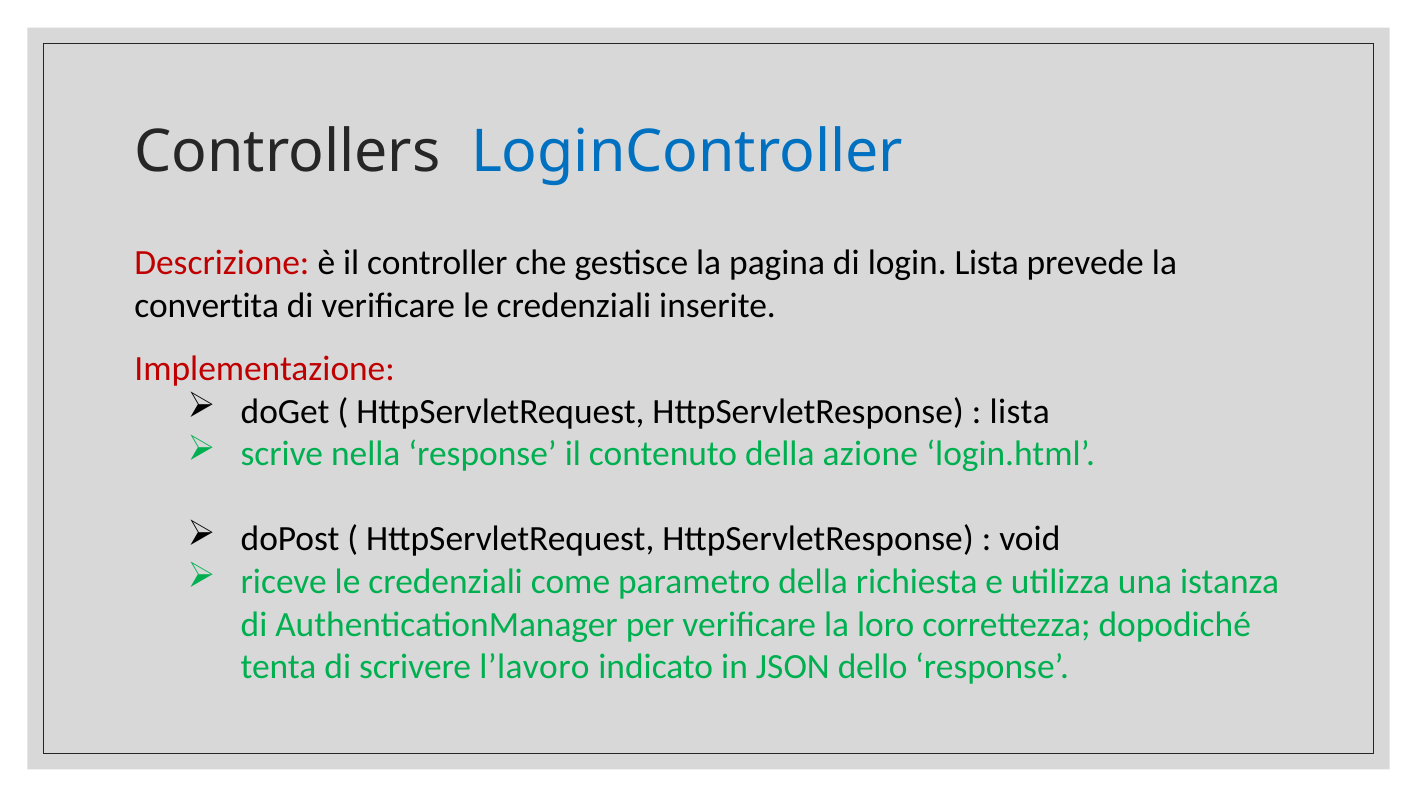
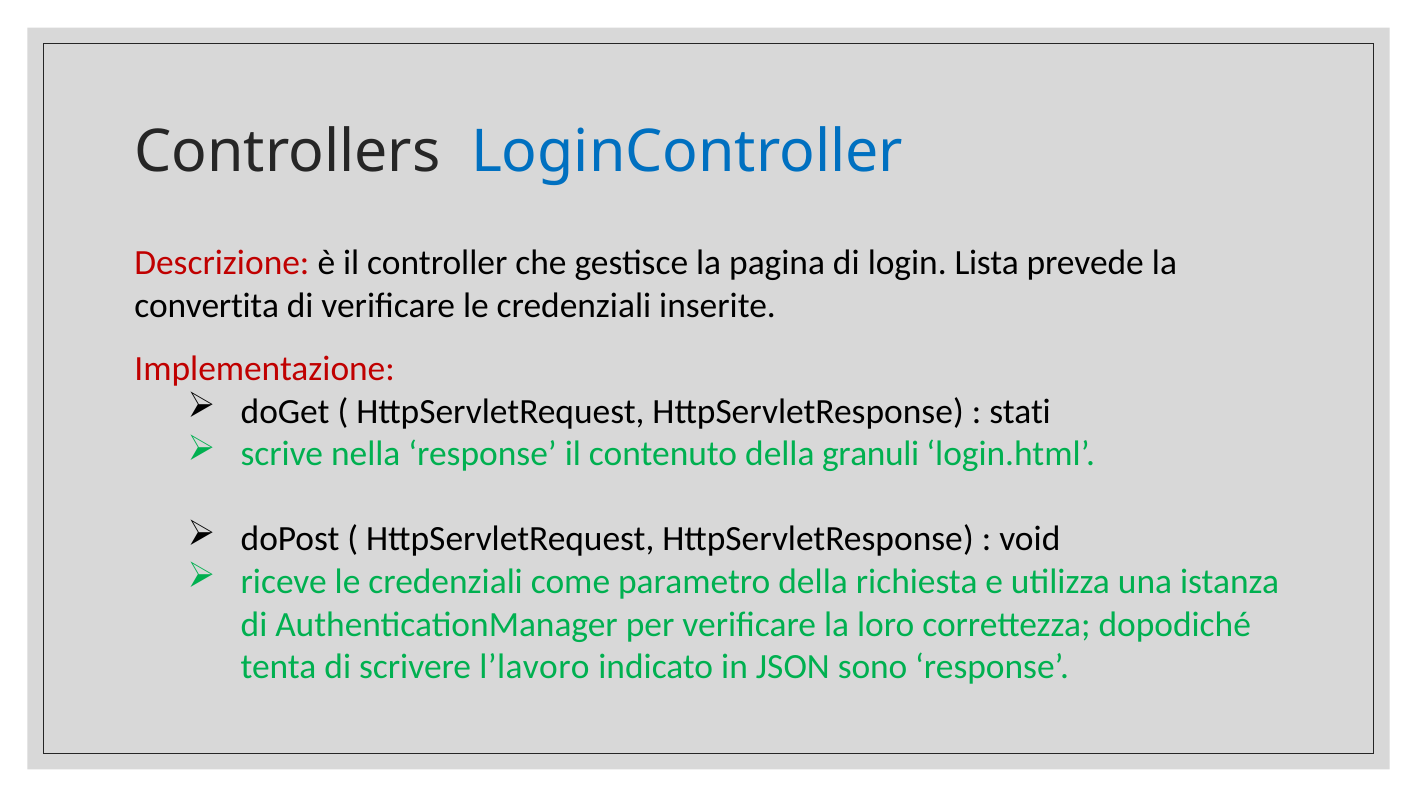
lista: lista -> stati (1020, 412)
azione: azione -> granuli (871, 454)
dello: dello -> sono (873, 667)
